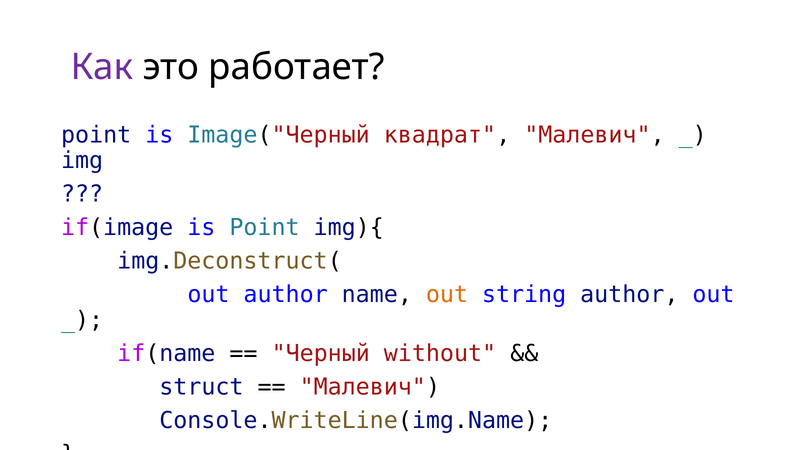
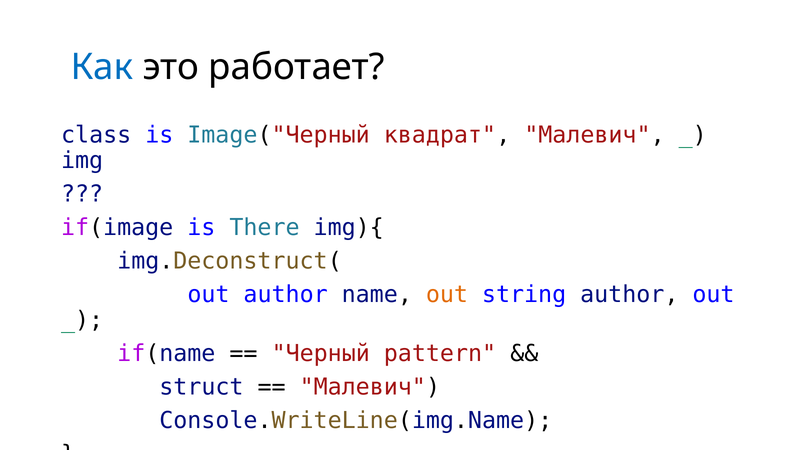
Как colour: purple -> blue (102, 67)
point: point -> class (96, 135)
is Point: Point -> There (265, 228)
without: without -> pattern (440, 354)
